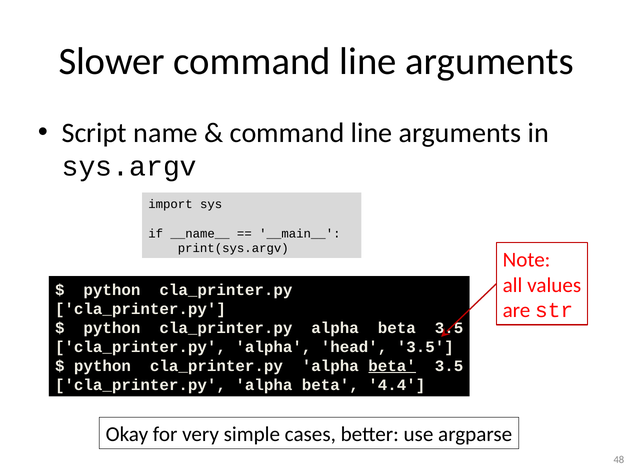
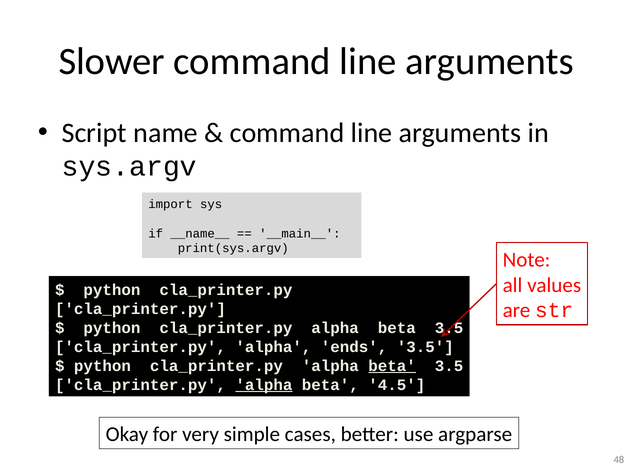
head: head -> ends (354, 347)
alpha underline: none -> present (264, 385)
4.4: 4.4 -> 4.5 (397, 385)
